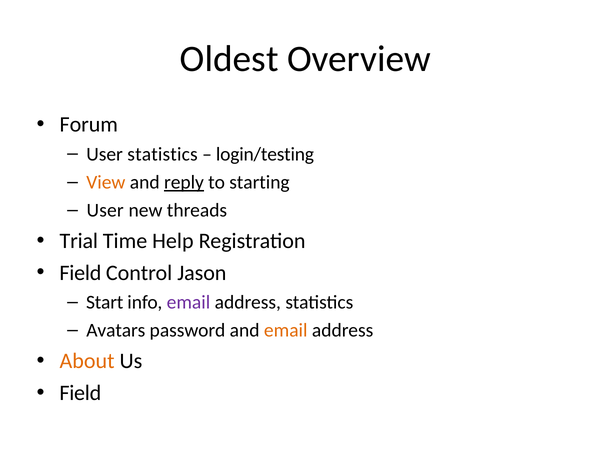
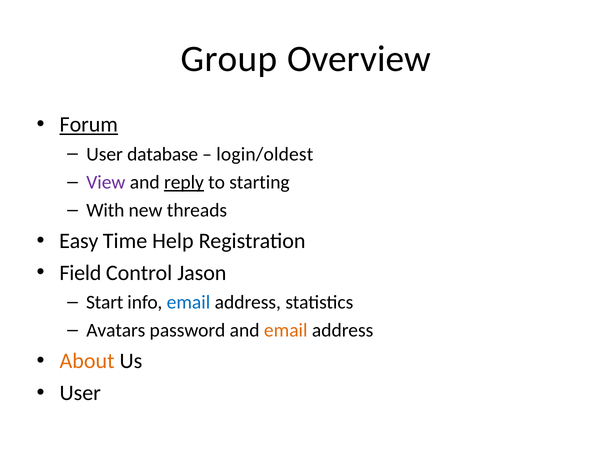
Oldest: Oldest -> Group (229, 59)
Forum underline: none -> present (89, 125)
User statistics: statistics -> database (163, 154)
login/testing: login/testing -> login/oldest (265, 154)
View colour: orange -> purple (106, 182)
User: User -> With (105, 211)
Trial: Trial -> Easy (79, 241)
email colour: purple -> blue (188, 303)
Field: Field -> User (80, 393)
